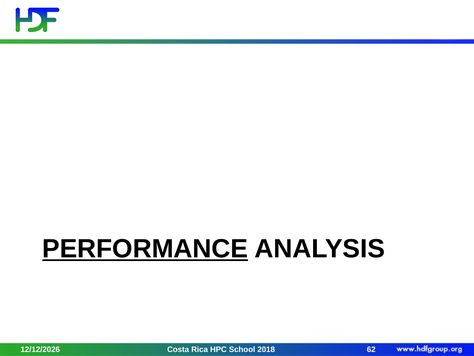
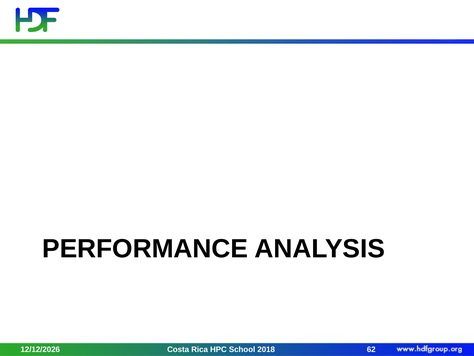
PERFORMANCE underline: present -> none (145, 248)
